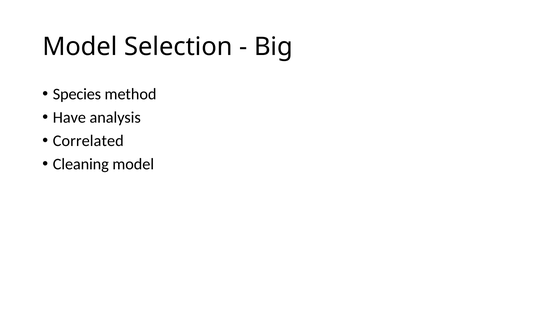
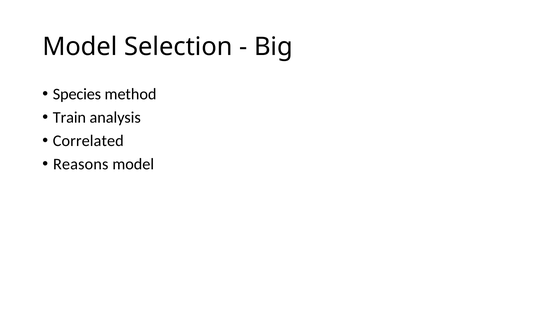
Have: Have -> Train (69, 117)
Cleaning: Cleaning -> Reasons (81, 164)
